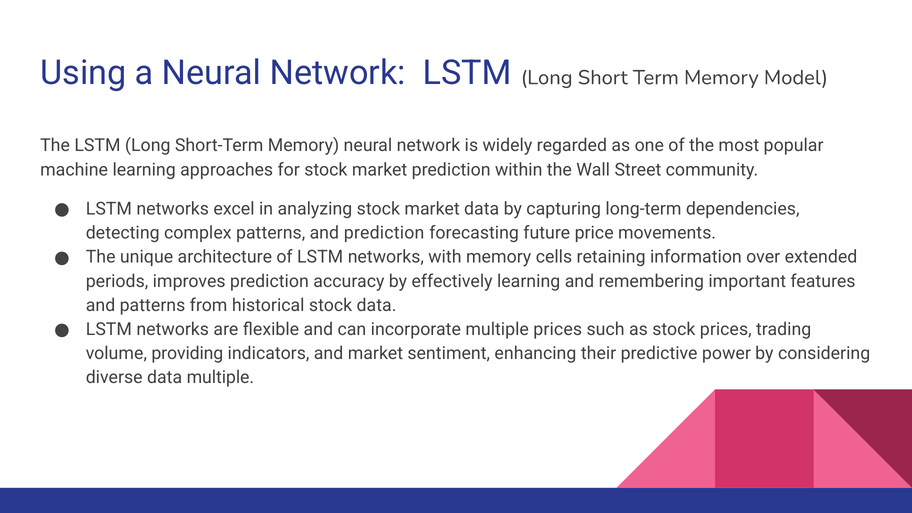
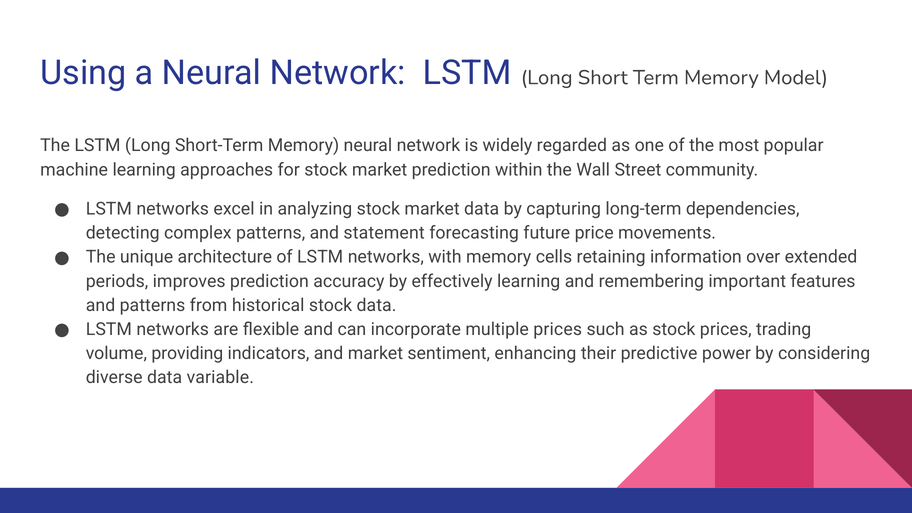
and prediction: prediction -> statement (384, 233)
data multiple: multiple -> variable (220, 378)
